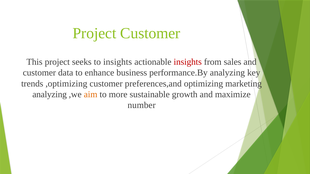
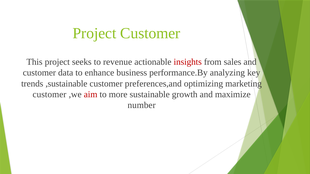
to insights: insights -> revenue (118, 62)
,optimizing: ,optimizing -> ,sustainable (66, 84)
analyzing: analyzing -> customer (49, 95)
aim colour: orange -> red (91, 95)
